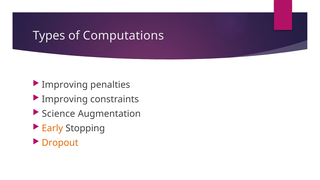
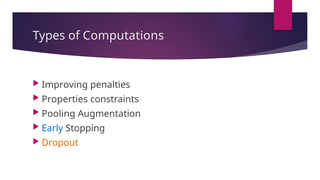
Improving: Improving -> Properties (65, 99)
Science: Science -> Pooling (59, 114)
Early colour: orange -> blue (52, 128)
